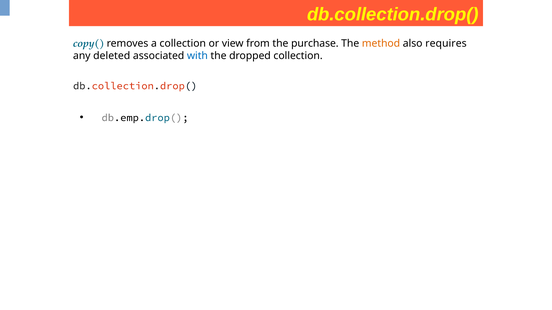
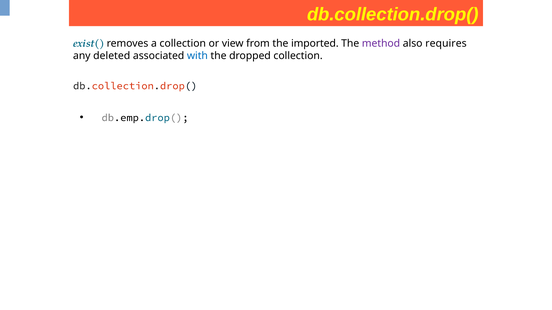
copy(: copy( -> exist( (89, 43)
purchase: purchase -> imported (315, 43)
method colour: orange -> purple (381, 43)
